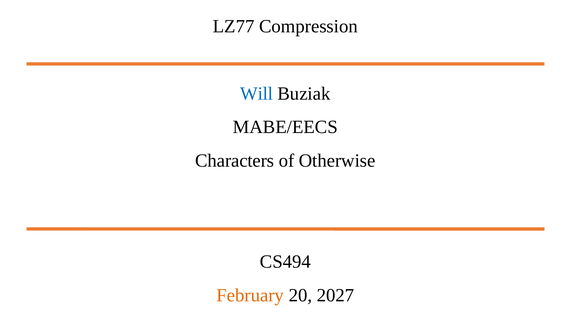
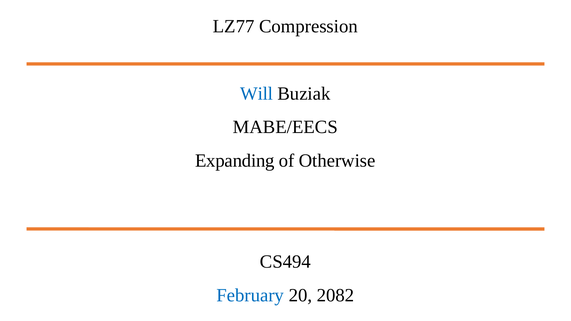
Characters: Characters -> Expanding (235, 161)
February colour: orange -> blue (250, 295)
2027: 2027 -> 2082 (336, 295)
